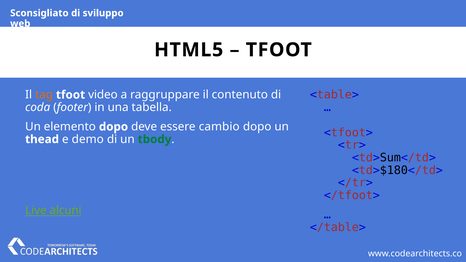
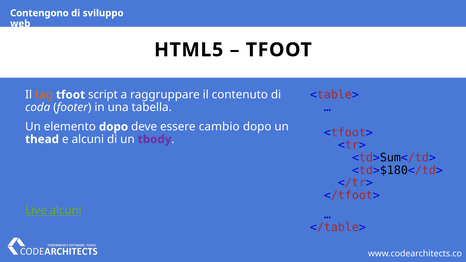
Sconsigliato: Sconsigliato -> Contengono (39, 13)
video: video -> script (103, 95)
e demo: demo -> alcuni (88, 139)
tbody colour: green -> purple (155, 139)
